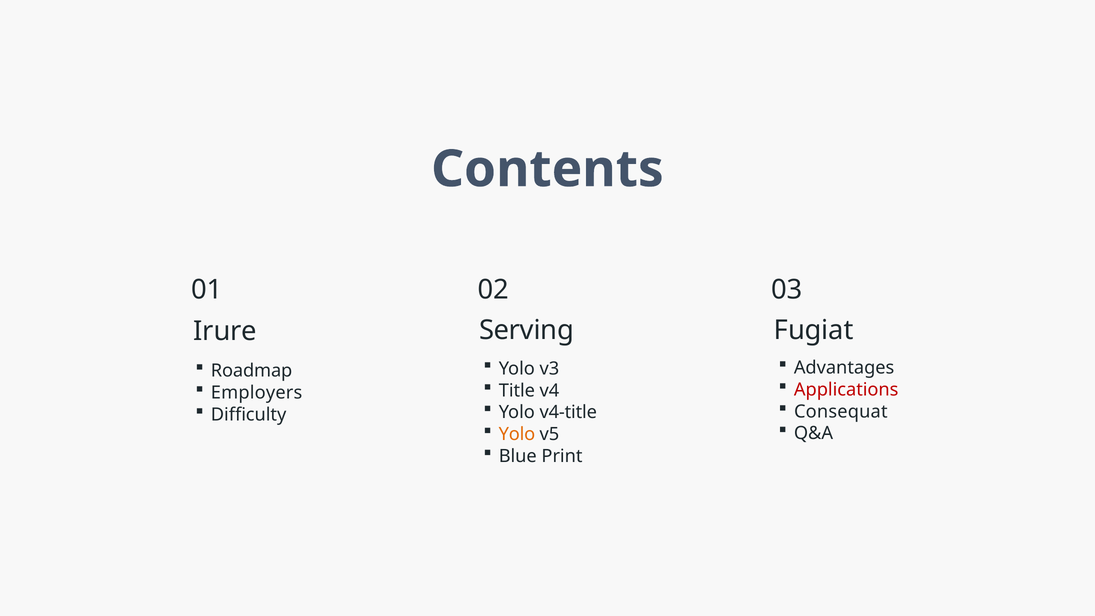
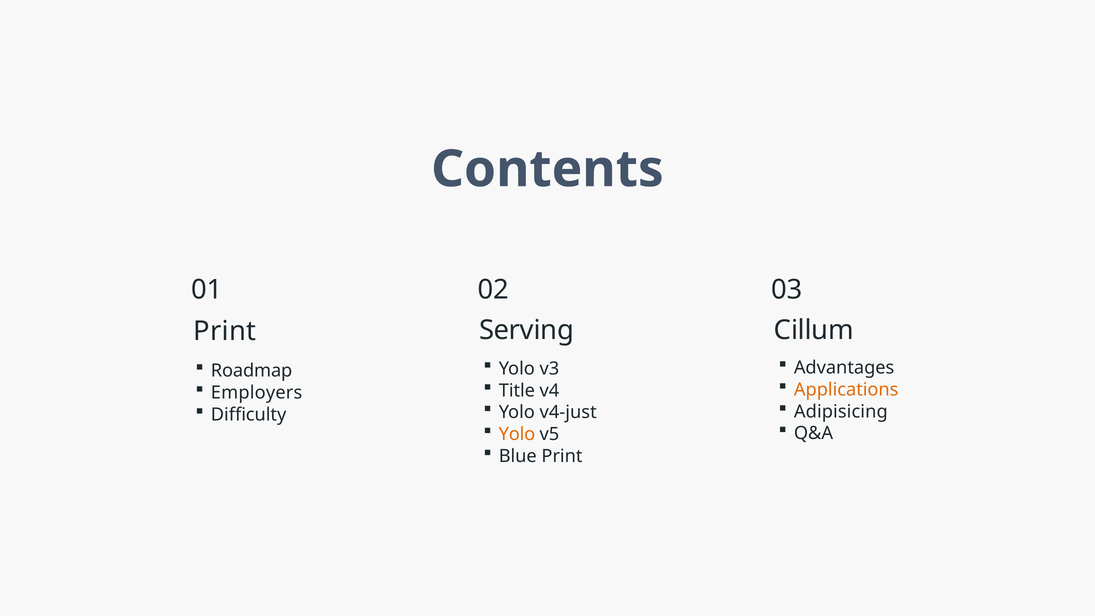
Fugiat: Fugiat -> Cillum (814, 330)
Irure: Irure -> Print (225, 331)
Applications colour: red -> orange (846, 390)
Consequat: Consequat -> Adipisicing (841, 411)
v4-title: v4-title -> v4-just (568, 412)
